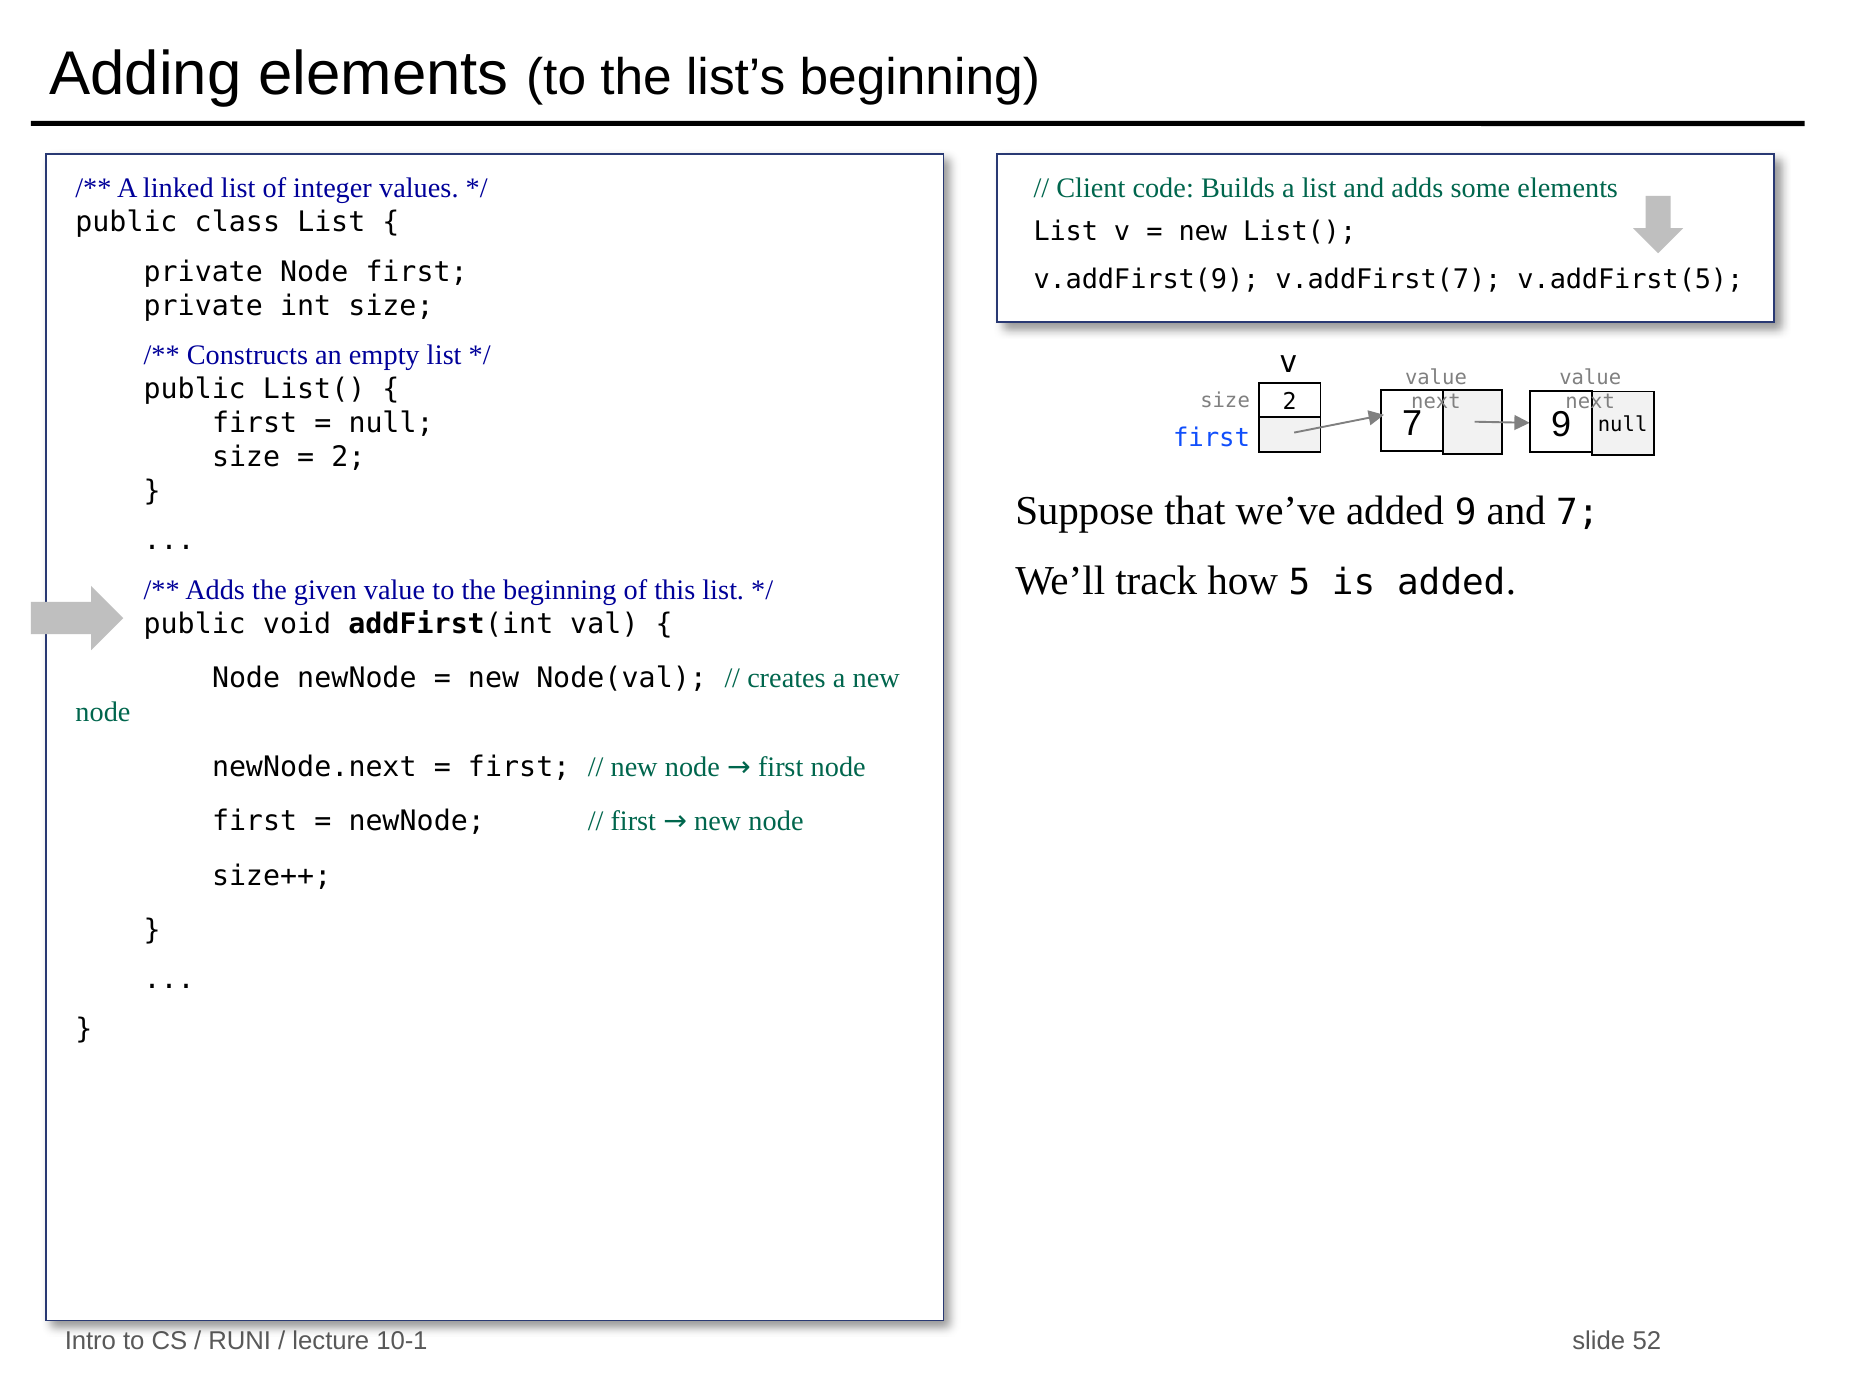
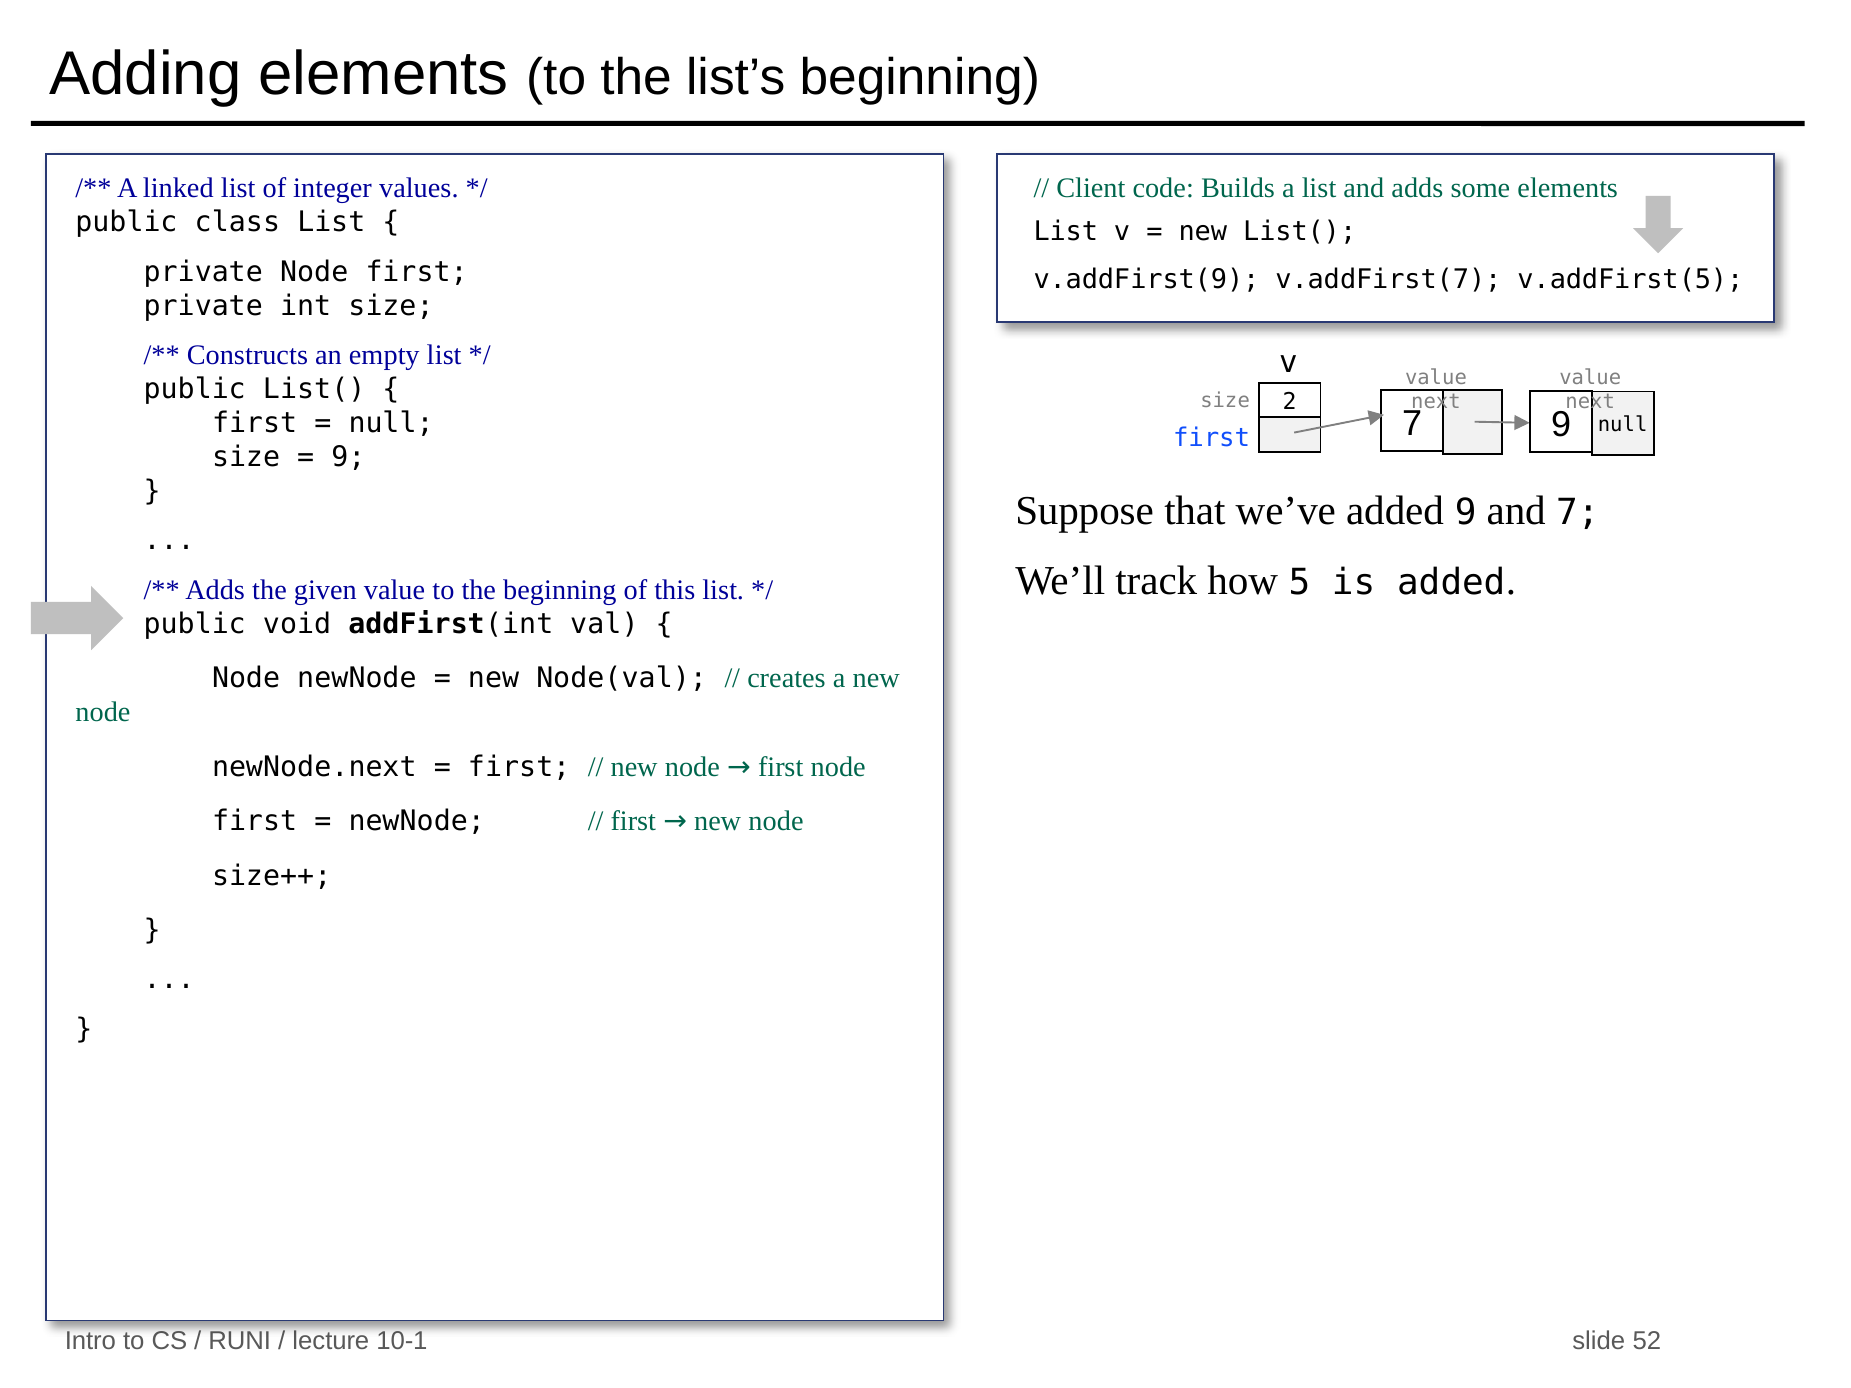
2: 2 -> 9 (348, 457)
